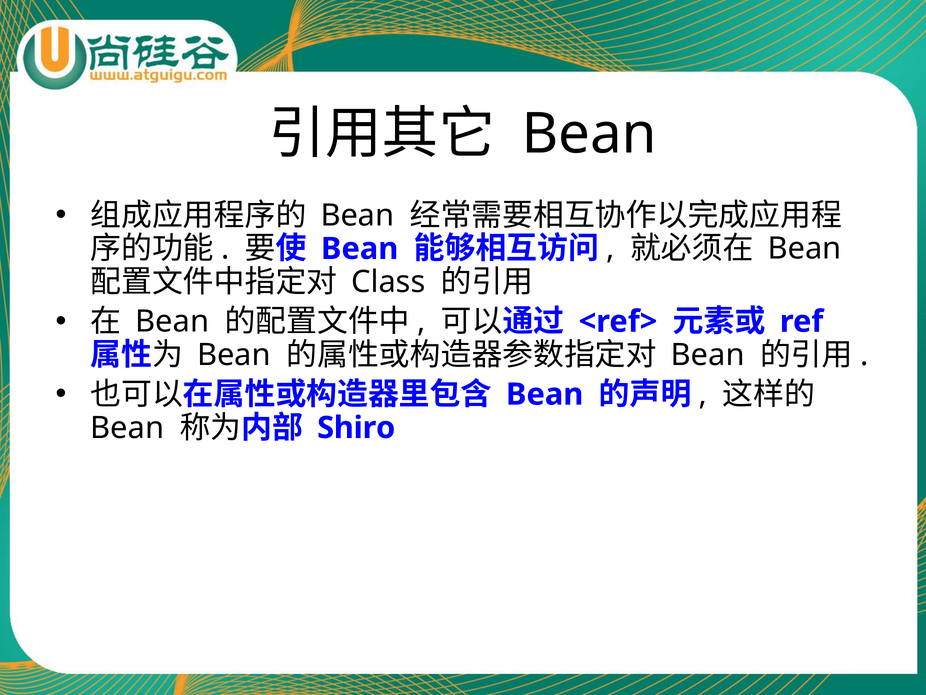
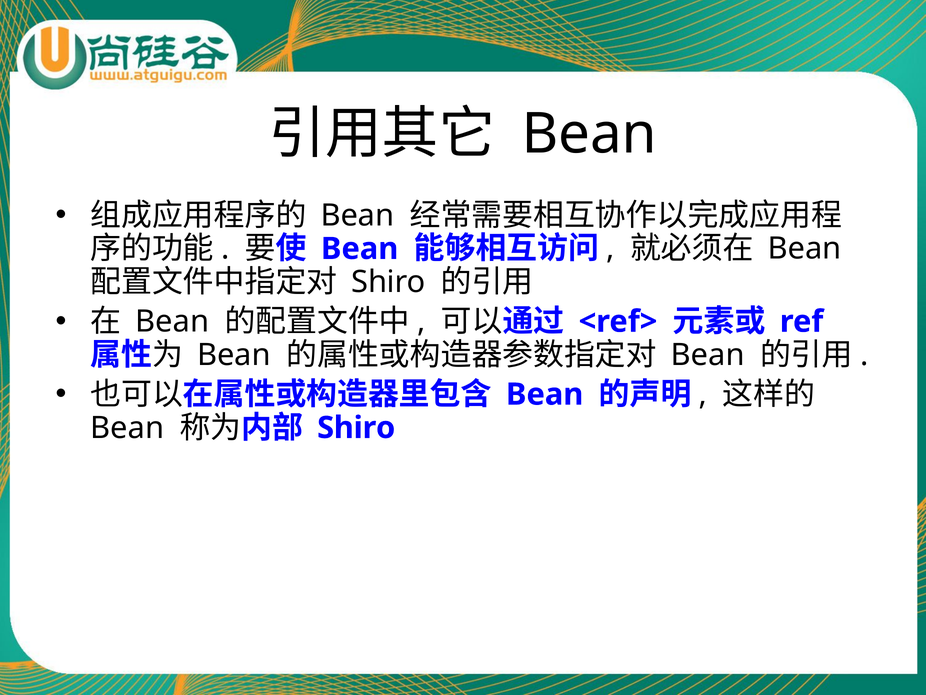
Class: Class -> Shiro (389, 282)
